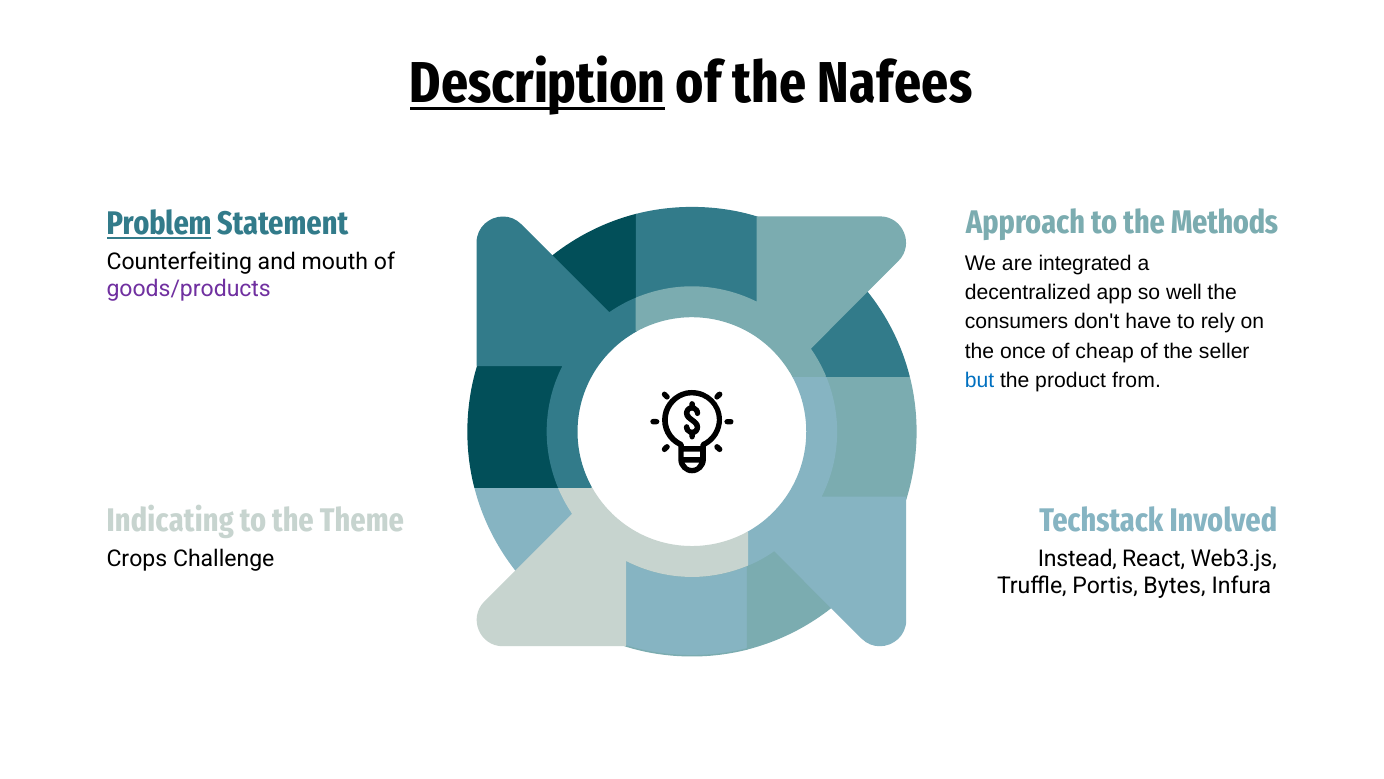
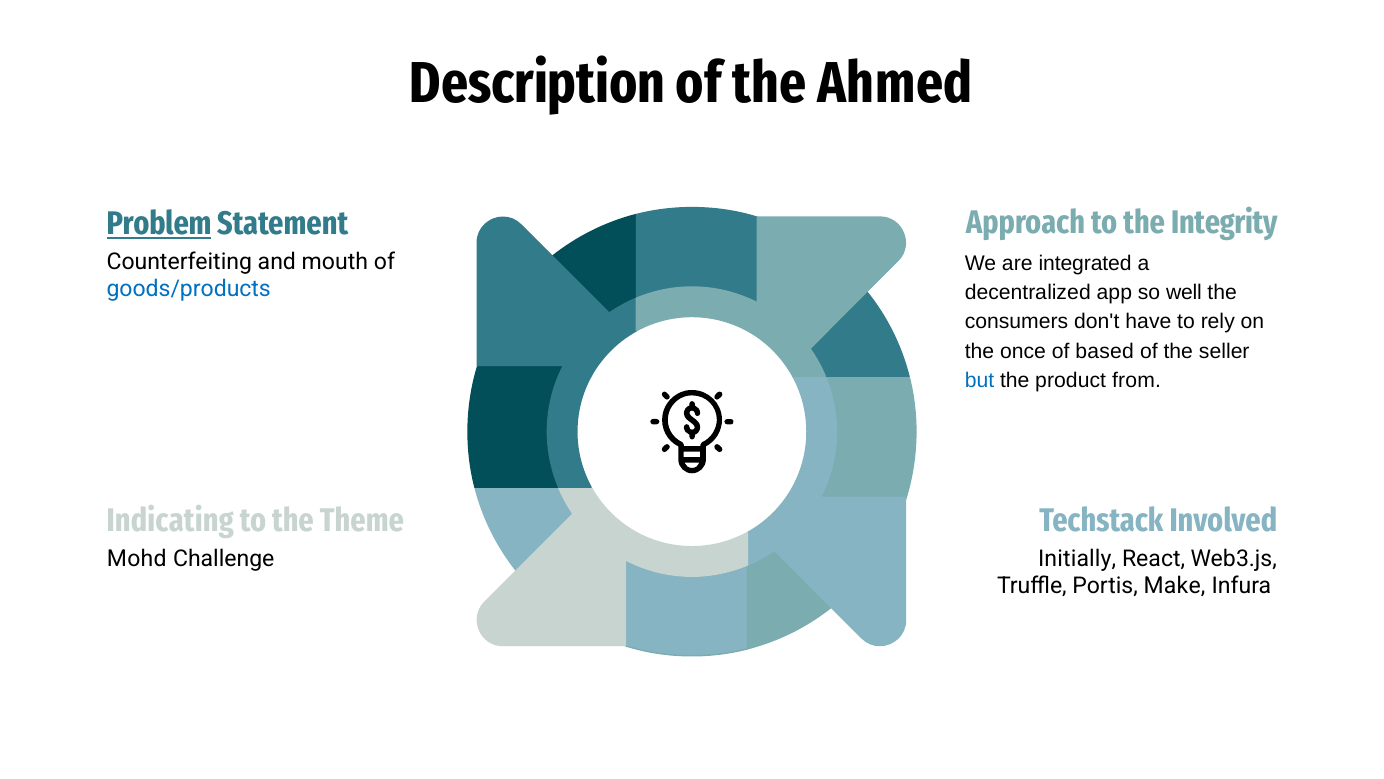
Description underline: present -> none (538, 84)
Nafees: Nafees -> Ahmed (895, 84)
Methods: Methods -> Integrity (1224, 223)
goods/products colour: purple -> blue (189, 289)
cheap: cheap -> based (1105, 351)
Instead: Instead -> Initially (1077, 558)
Crops: Crops -> Mohd (137, 559)
Bytes: Bytes -> Make (1175, 586)
